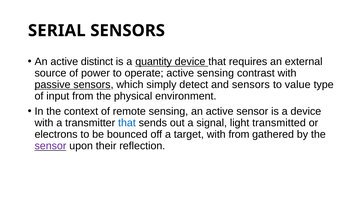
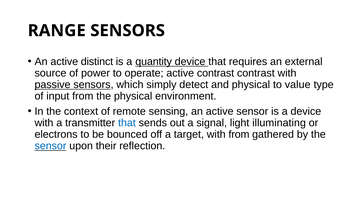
SERIAL: SERIAL -> RANGE (57, 31)
active sensing: sensing -> contrast (216, 73)
and sensors: sensors -> physical (251, 84)
transmitted: transmitted -> illuminating (279, 123)
sensor colour: purple -> blue (50, 146)
